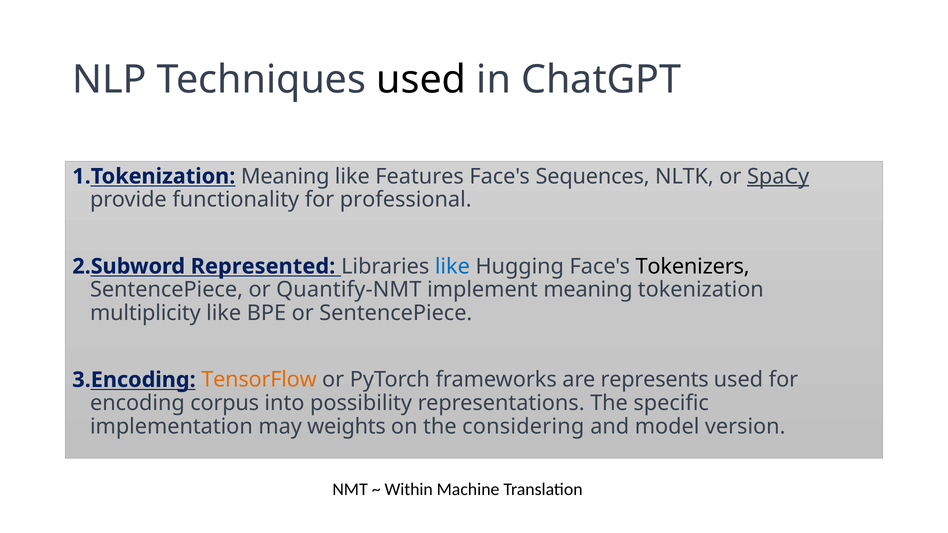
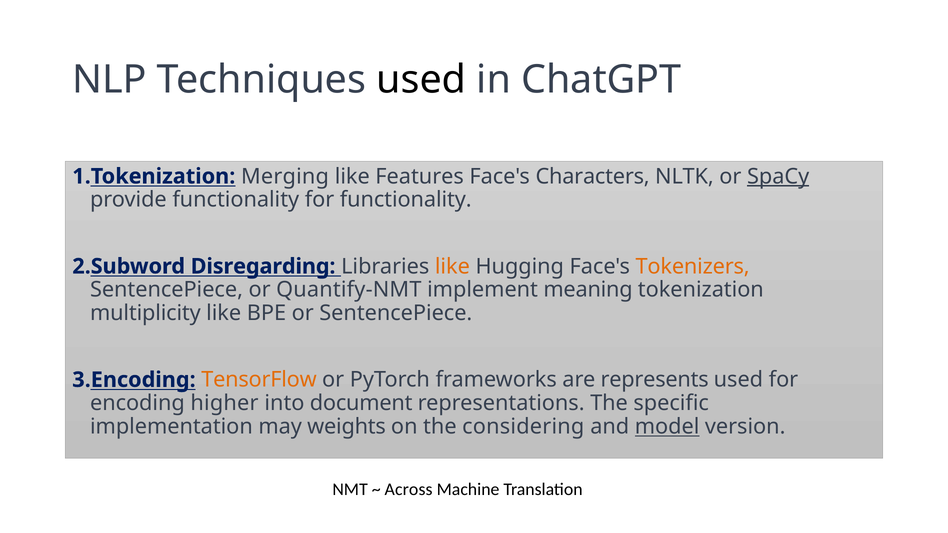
Meaning: Meaning -> Merging (285, 176)
Sequences: Sequences -> Characters (593, 176)
for professional: professional -> functionality (406, 200)
Represented: Represented -> Disregarding (263, 266)
like colour: blue -> orange (452, 266)
Tokenizers colour: black -> orange (693, 266)
corpus: corpus -> higher (224, 403)
possibility: possibility -> document (361, 403)
model underline: none -> present (667, 427)
Within: Within -> Across (409, 489)
